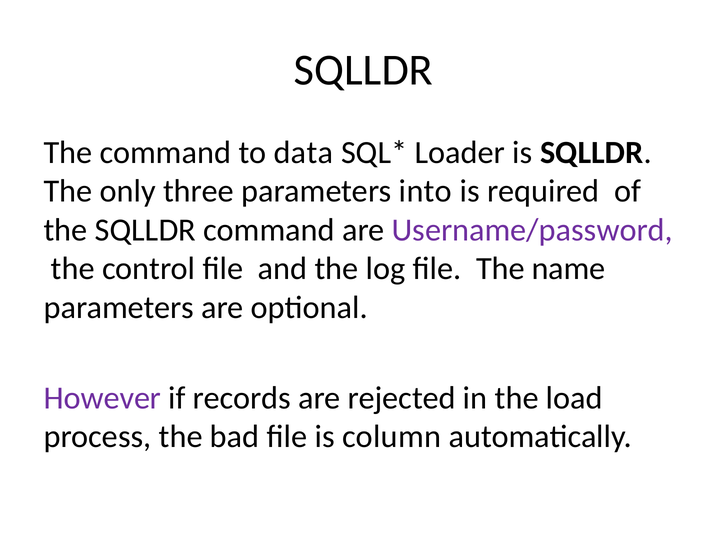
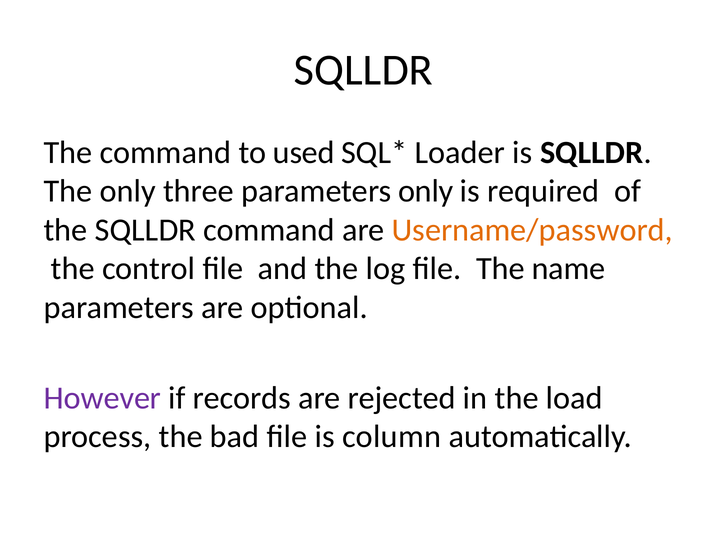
data: data -> used (304, 153)
parameters into: into -> only (426, 191)
Username/password colour: purple -> orange (532, 230)
